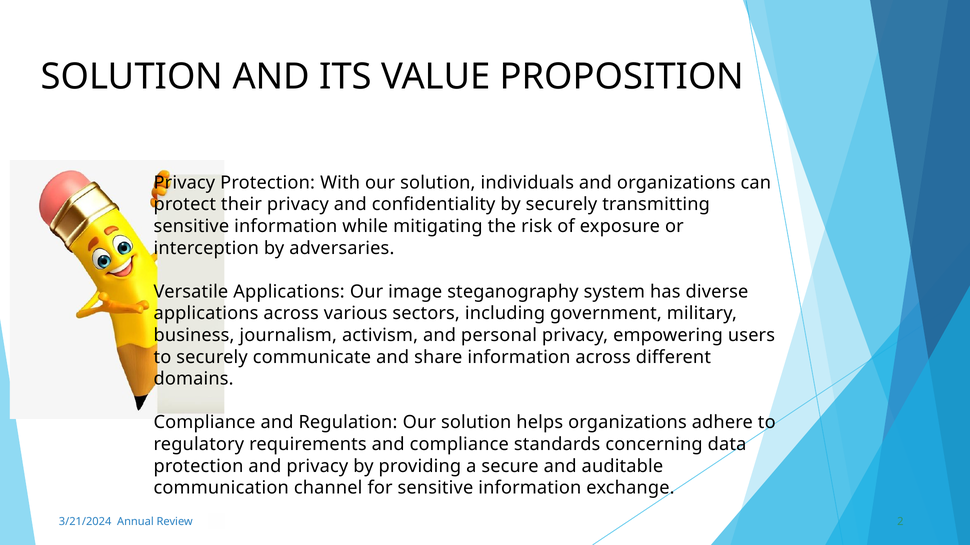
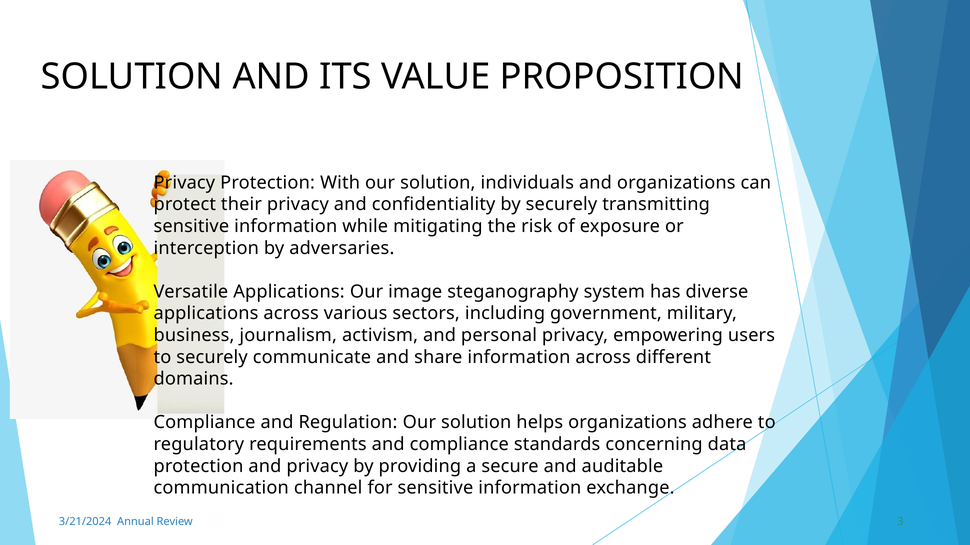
2: 2 -> 3 (900, 522)
